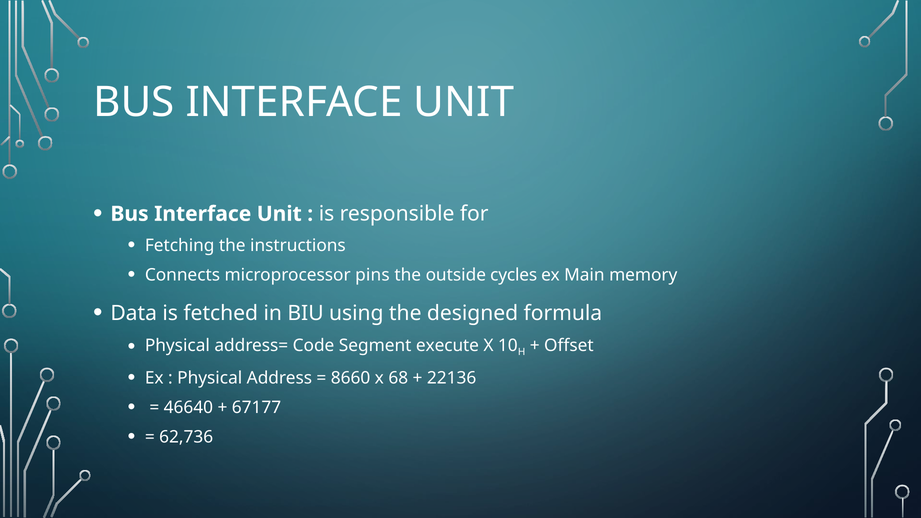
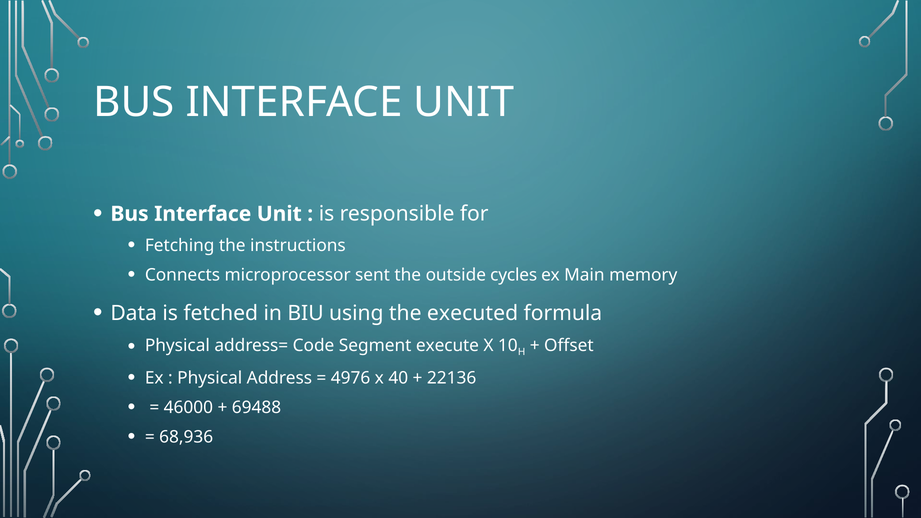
pins: pins -> sent (373, 275)
designed: designed -> executed (473, 313)
8660: 8660 -> 4976 (351, 378)
68: 68 -> 40 (398, 378)
46640: 46640 -> 46000 (188, 408)
67177: 67177 -> 69488 (257, 408)
62,736: 62,736 -> 68,936 (186, 437)
